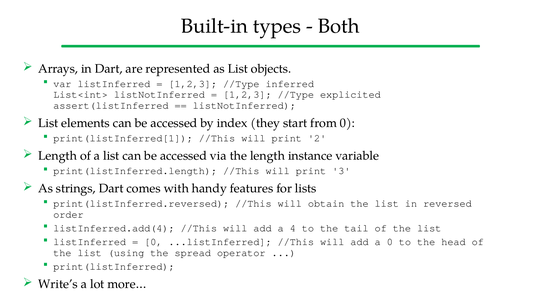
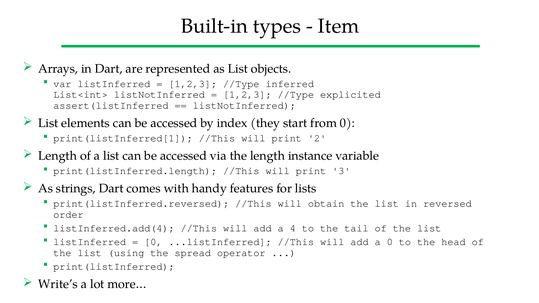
Both: Both -> Item (339, 26)
